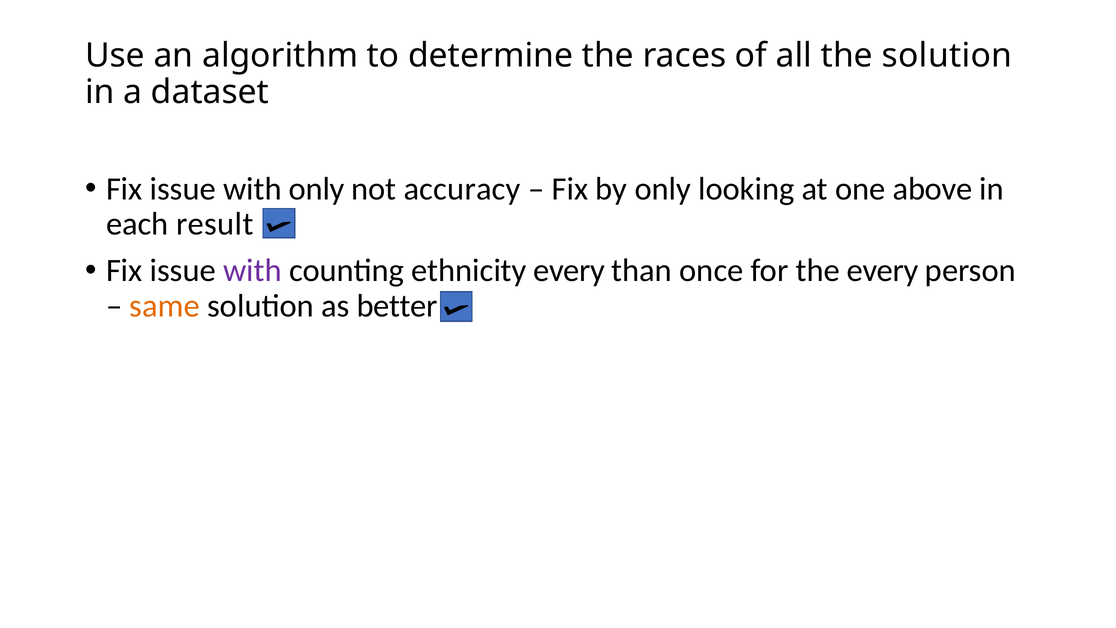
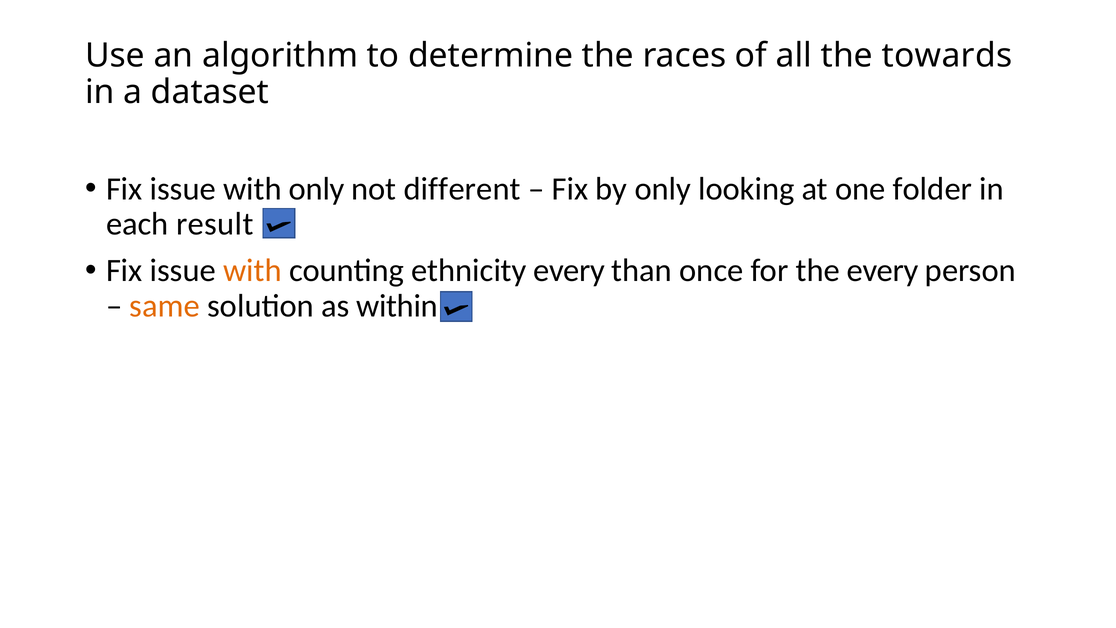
the solution: solution -> towards (947, 56)
accuracy: accuracy -> different (462, 189)
above: above -> folder (932, 189)
with colour: purple -> orange (253, 271)
better: better -> within (397, 306)
